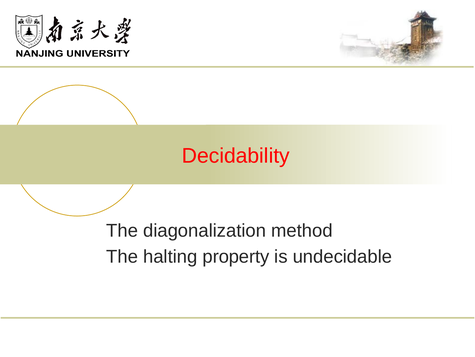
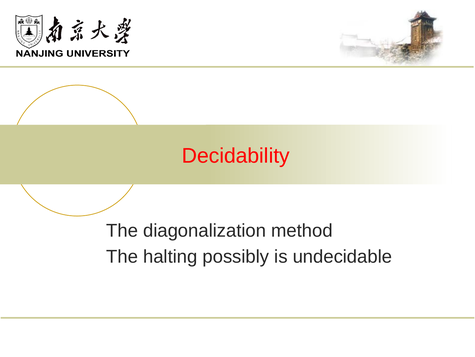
property: property -> possibly (236, 256)
